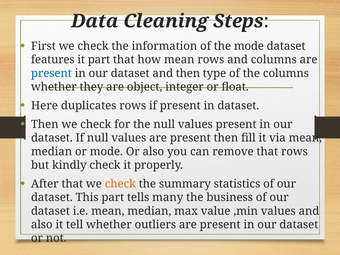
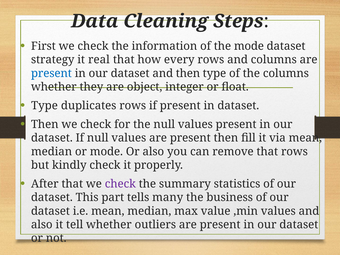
features: features -> strategy (53, 60)
it part: part -> real (99, 60)
how mean: mean -> every (179, 60)
Here: Here -> Type (45, 106)
check colour: orange -> purple (120, 184)
